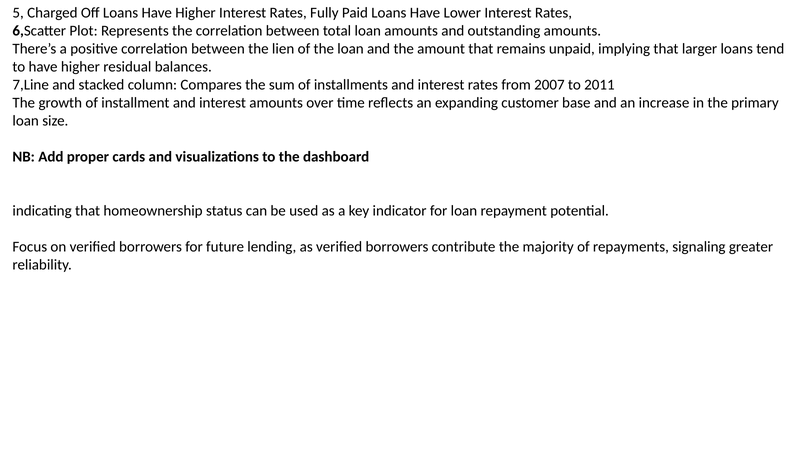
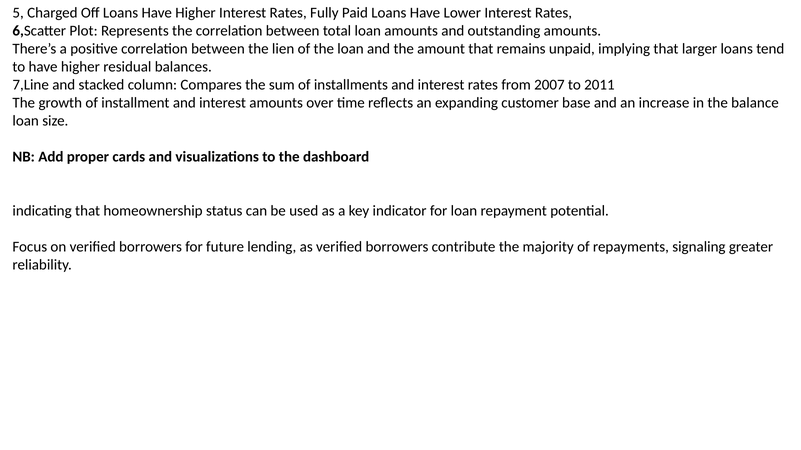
primary: primary -> balance (755, 103)
